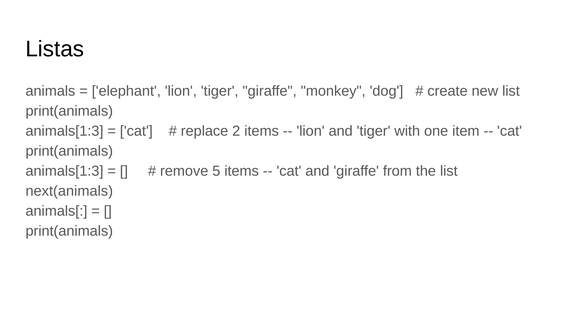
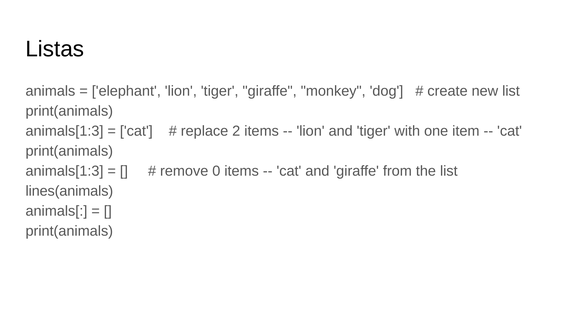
5: 5 -> 0 (216, 171)
next(animals: next(animals -> lines(animals (69, 191)
